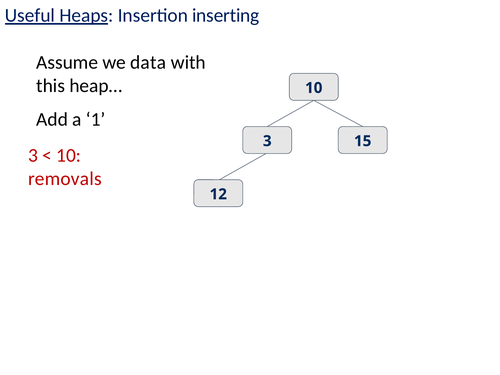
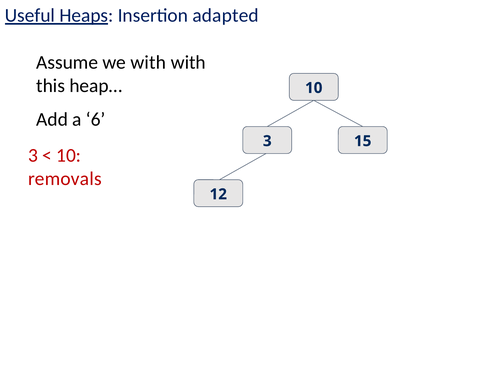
inserting: inserting -> adapted (226, 15)
we data: data -> with (148, 63)
1: 1 -> 6 (96, 119)
